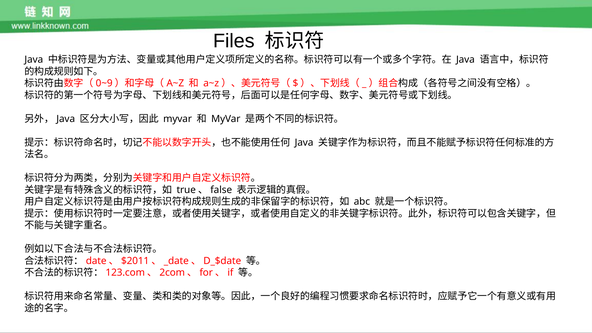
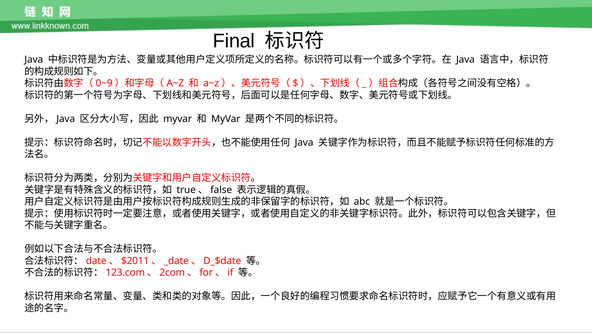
Files: Files -> Final (234, 41)
